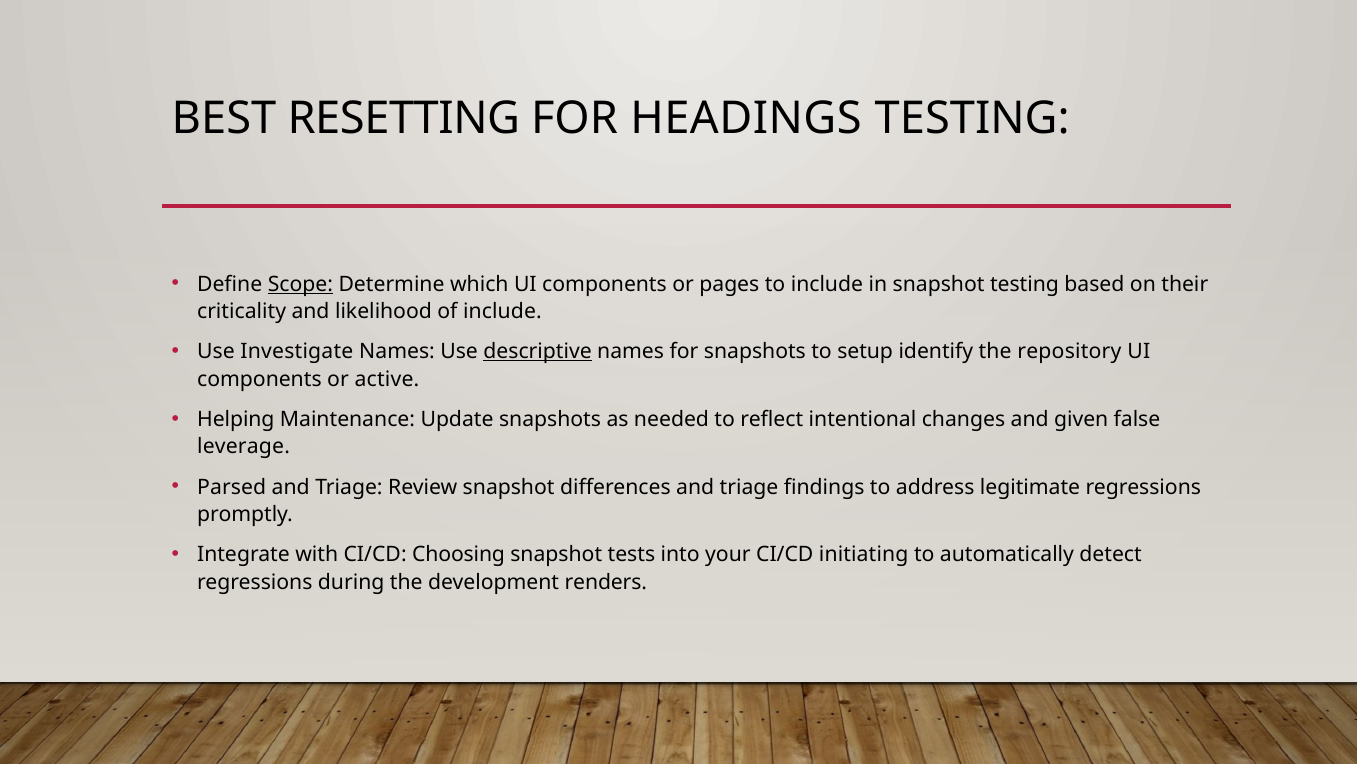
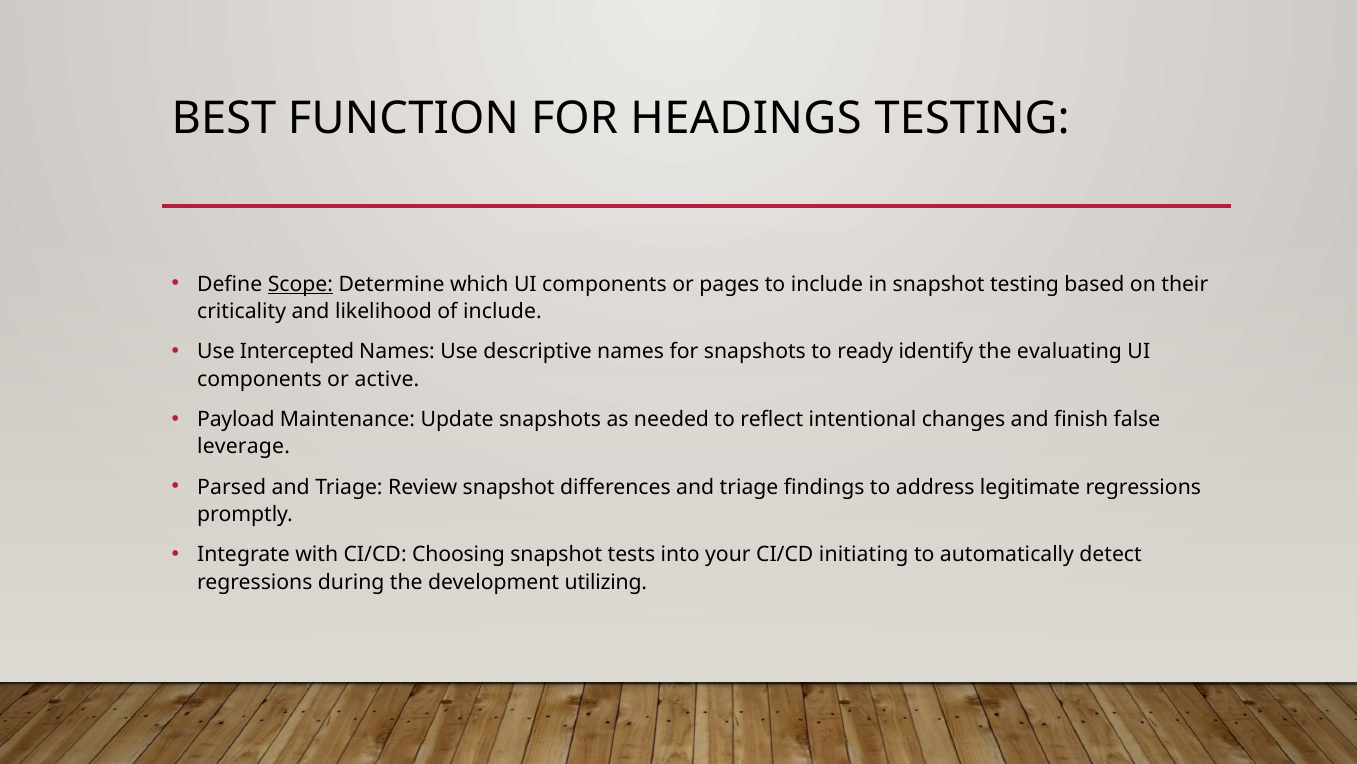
RESETTING: RESETTING -> FUNCTION (404, 119)
Investigate: Investigate -> Intercepted (297, 351)
descriptive underline: present -> none (538, 351)
setup: setup -> ready (865, 351)
repository: repository -> evaluating (1069, 351)
Helping: Helping -> Payload (236, 419)
given: given -> finish (1081, 419)
renders: renders -> utilizing (606, 582)
